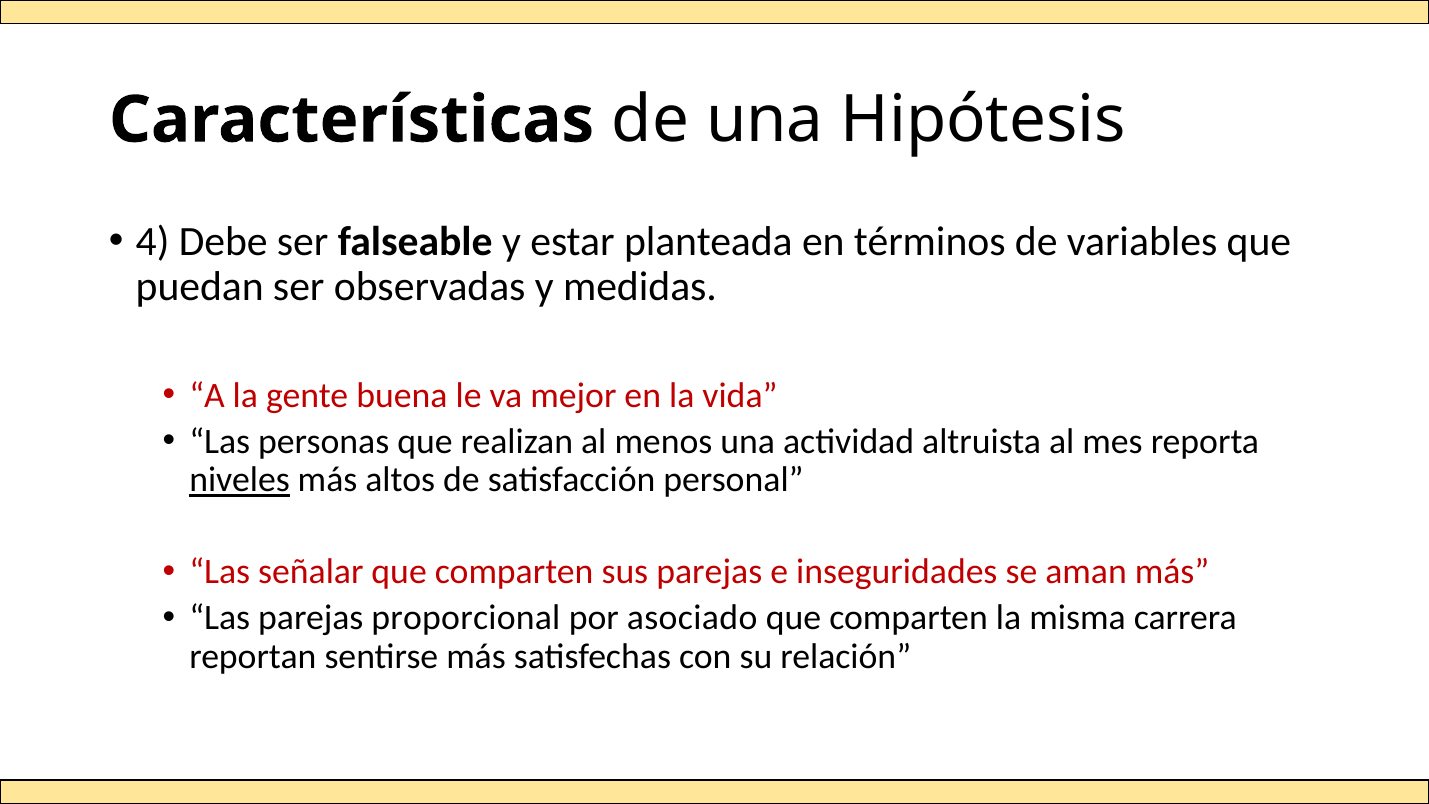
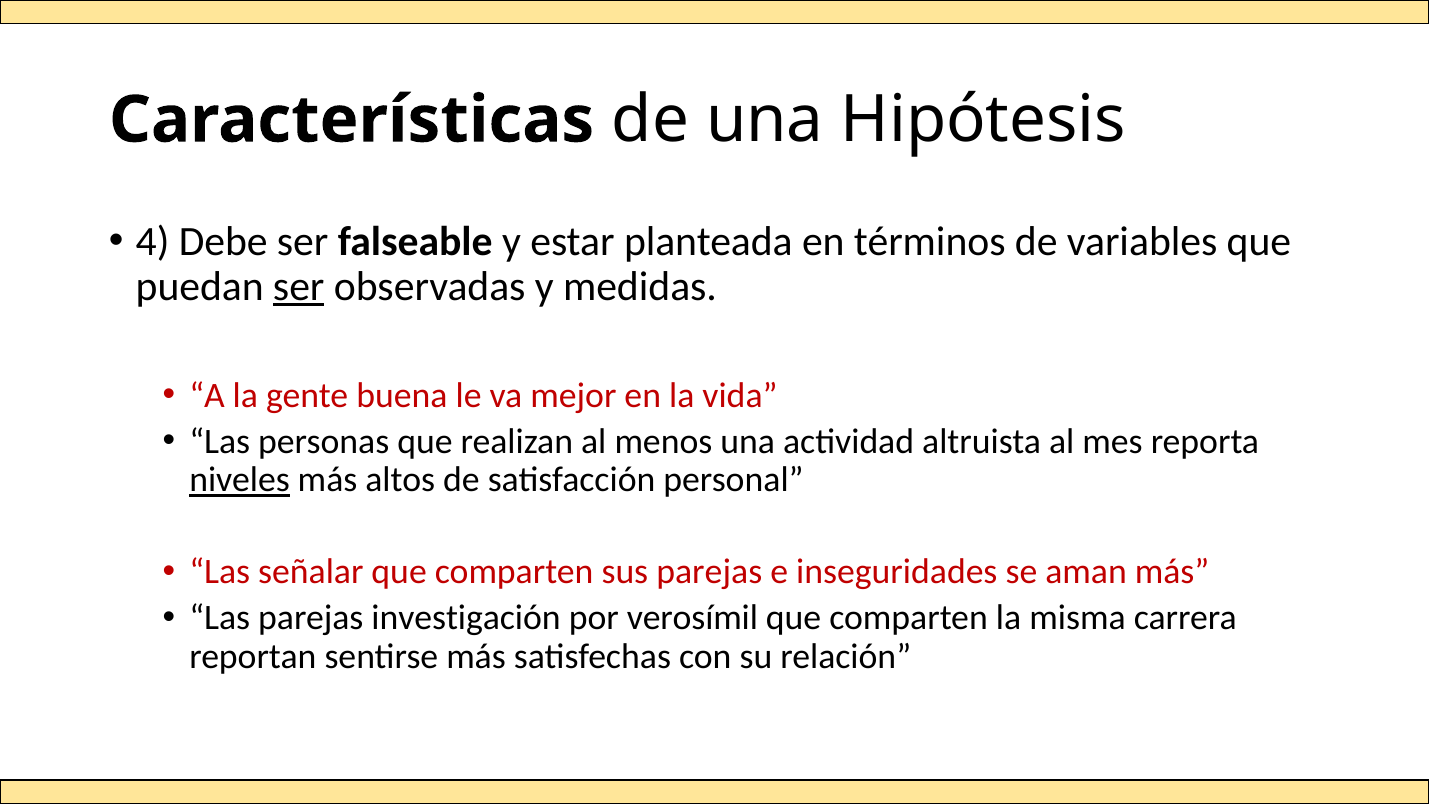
ser underline: none -> present (299, 286)
proporcional: proporcional -> investigación (466, 618)
asociado: asociado -> verosímil (692, 618)
